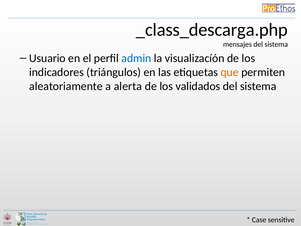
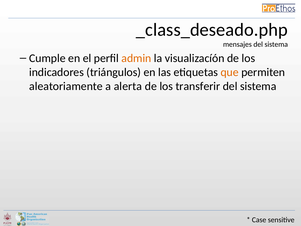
_class_descarga.php: _class_descarga.php -> _class_deseado.php (212, 30)
Usuario: Usuario -> Cumple (47, 58)
admin colour: blue -> orange (136, 58)
validados: validados -> transferir (198, 86)
